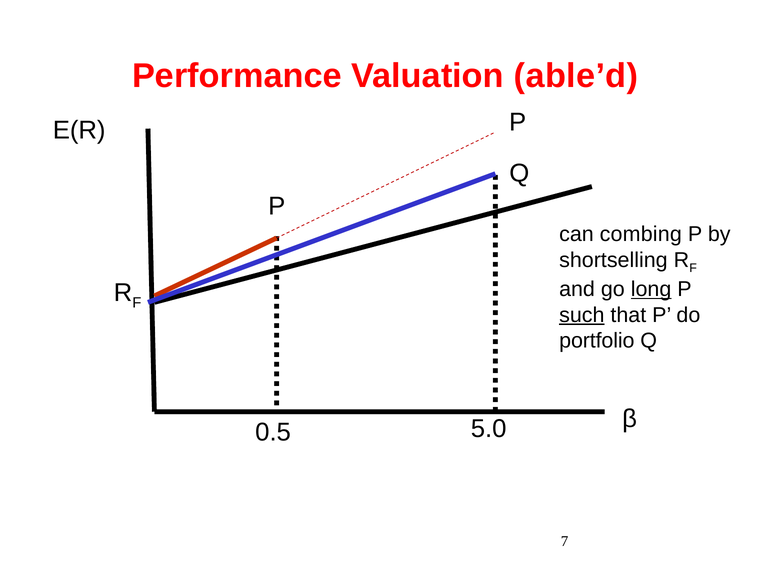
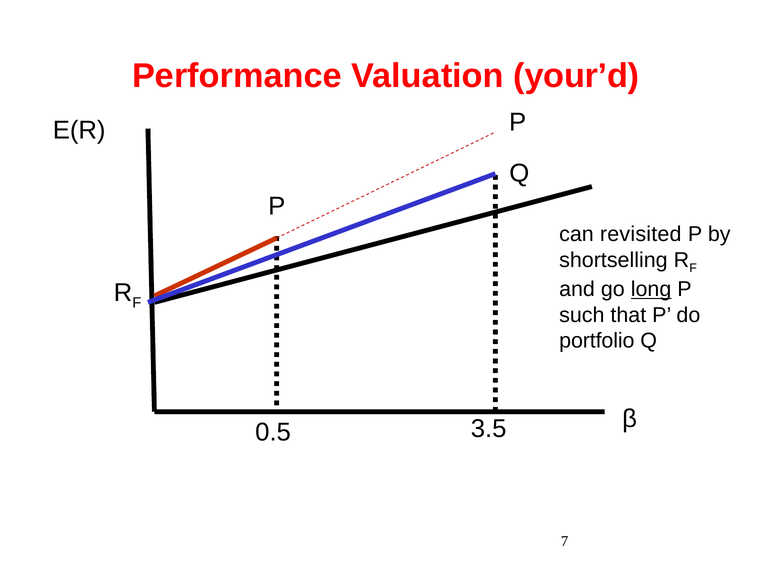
able’d: able’d -> your’d (576, 76)
combing: combing -> revisited (641, 234)
such underline: present -> none (582, 315)
5.0: 5.0 -> 3.5 (489, 429)
